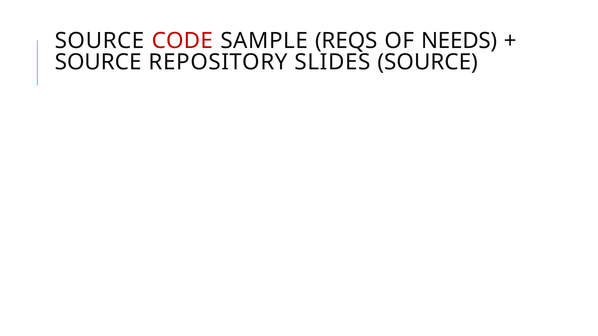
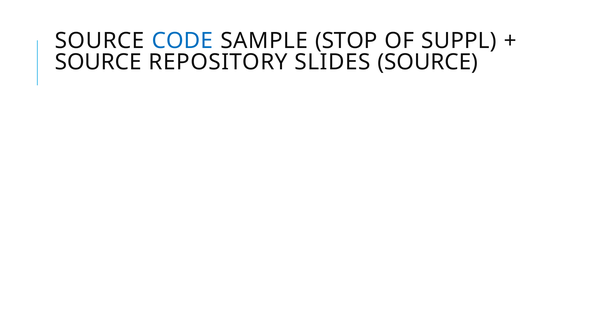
CODE colour: red -> blue (182, 41)
REQS: REQS -> STOP (346, 41)
NEEDS: NEEDS -> SUPPL (459, 41)
